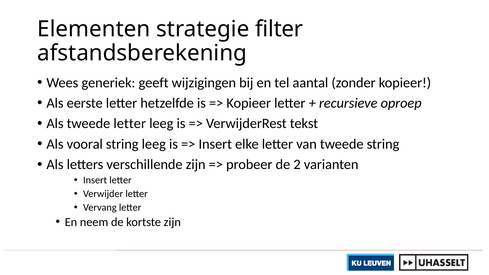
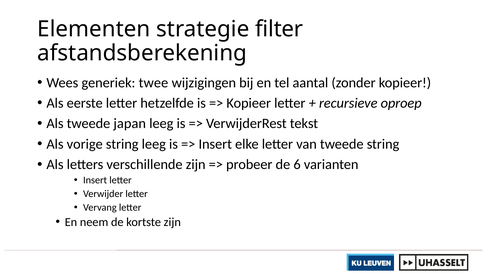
geeft: geeft -> twee (153, 83)
tweede letter: letter -> japan (130, 124)
vooral: vooral -> vorige (85, 144)
2: 2 -> 6 (297, 165)
